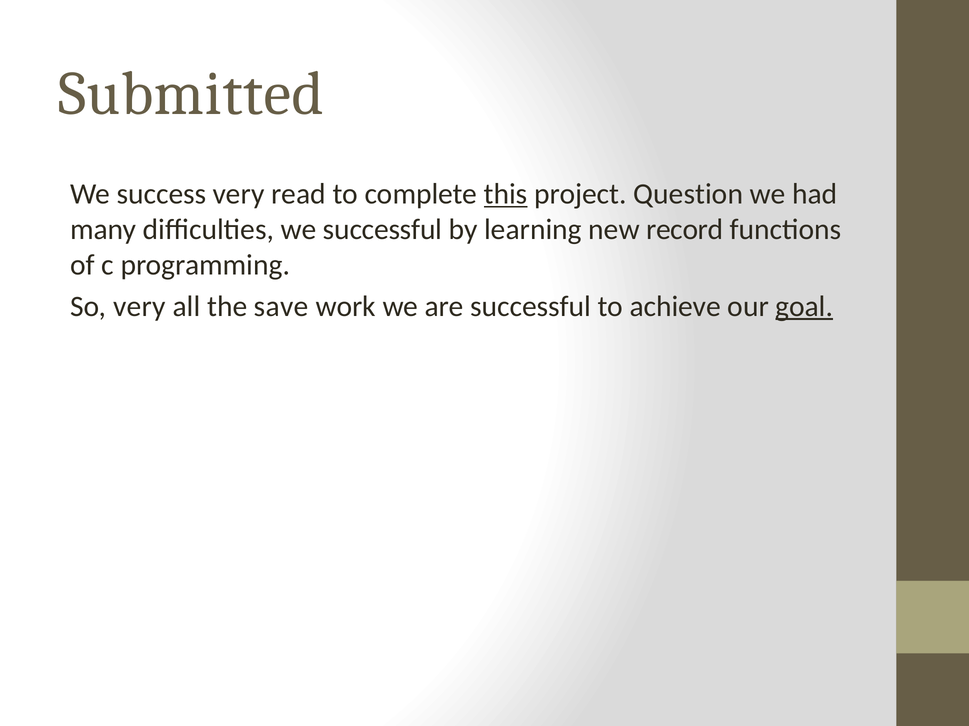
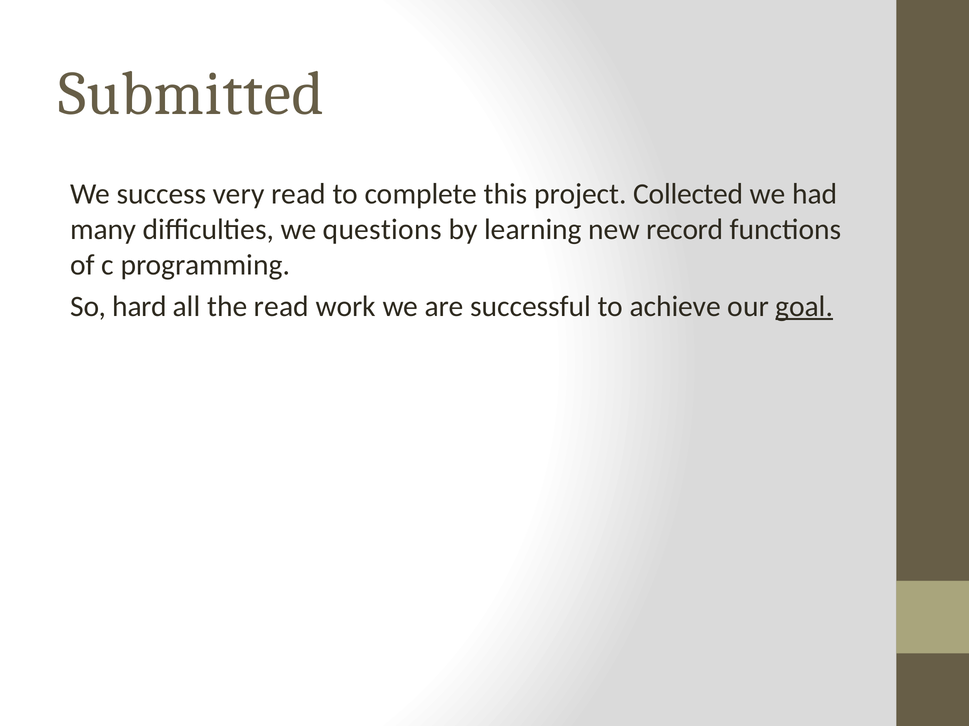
this underline: present -> none (506, 194)
Question: Question -> Collected (688, 194)
we successful: successful -> questions (382, 230)
So very: very -> hard (140, 307)
the save: save -> read (281, 307)
